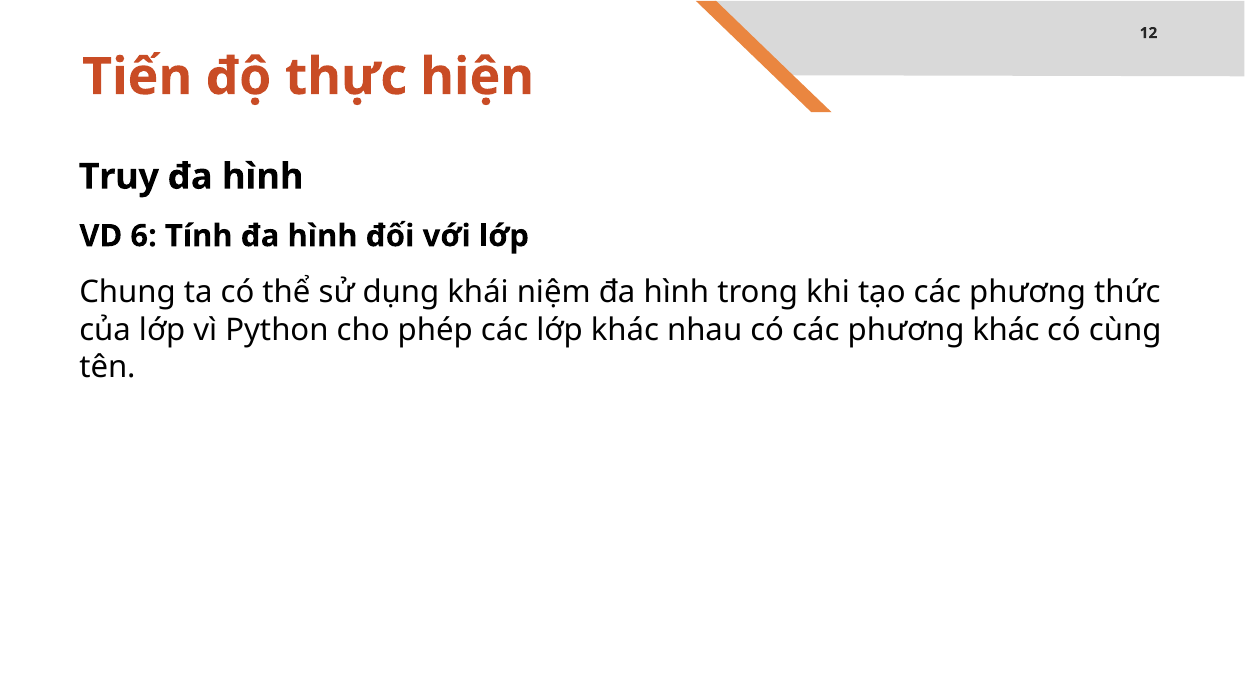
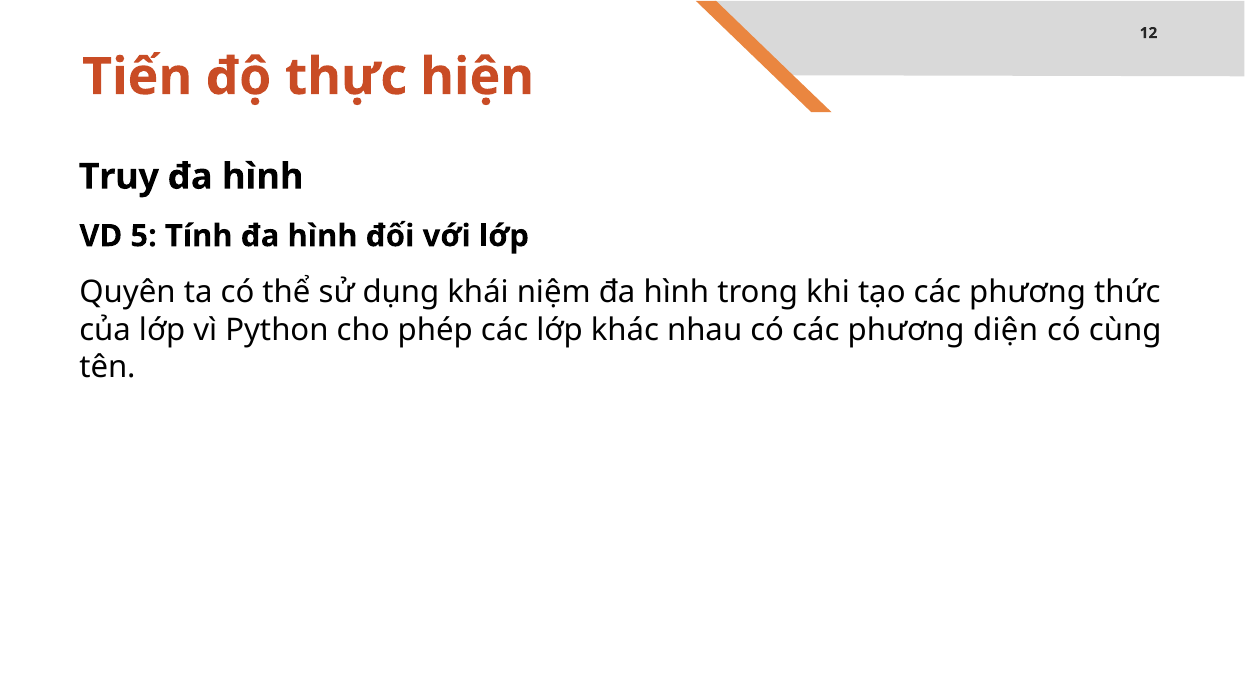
6: 6 -> 5 (144, 236)
Chung: Chung -> Quyên (128, 293)
phương khác: khác -> diện (1006, 330)
